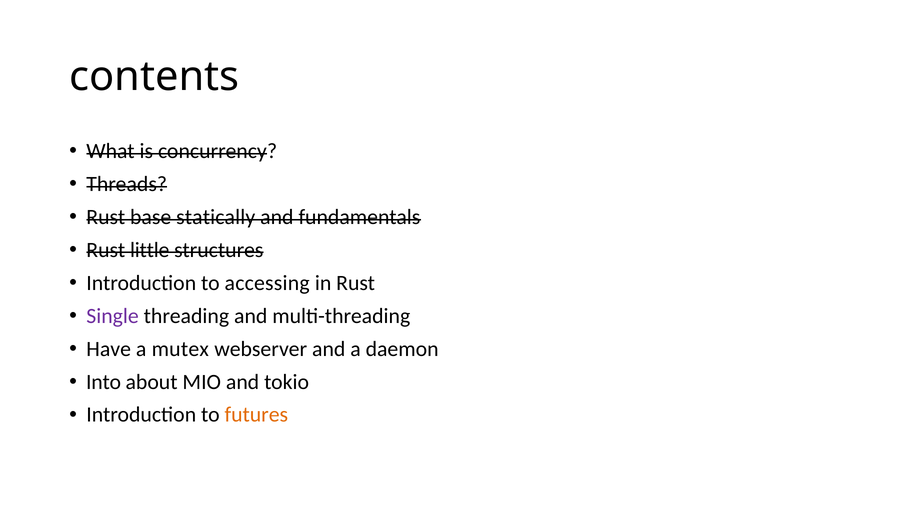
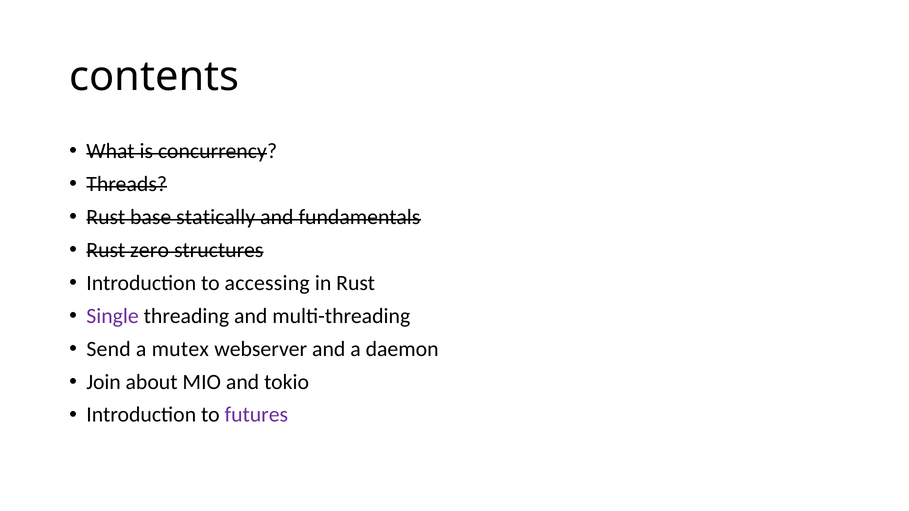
little: little -> zero (150, 250)
Have: Have -> Send (109, 349)
Into: Into -> Join (104, 382)
futures colour: orange -> purple (256, 415)
